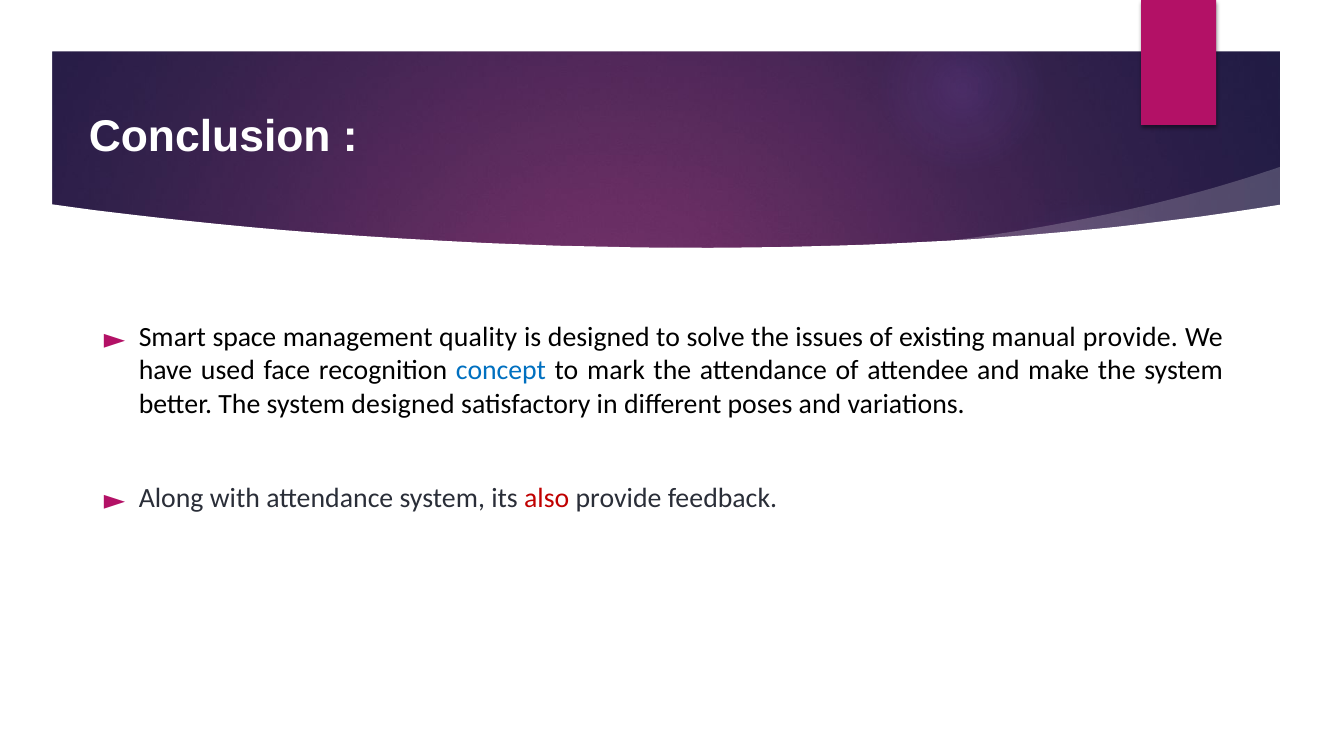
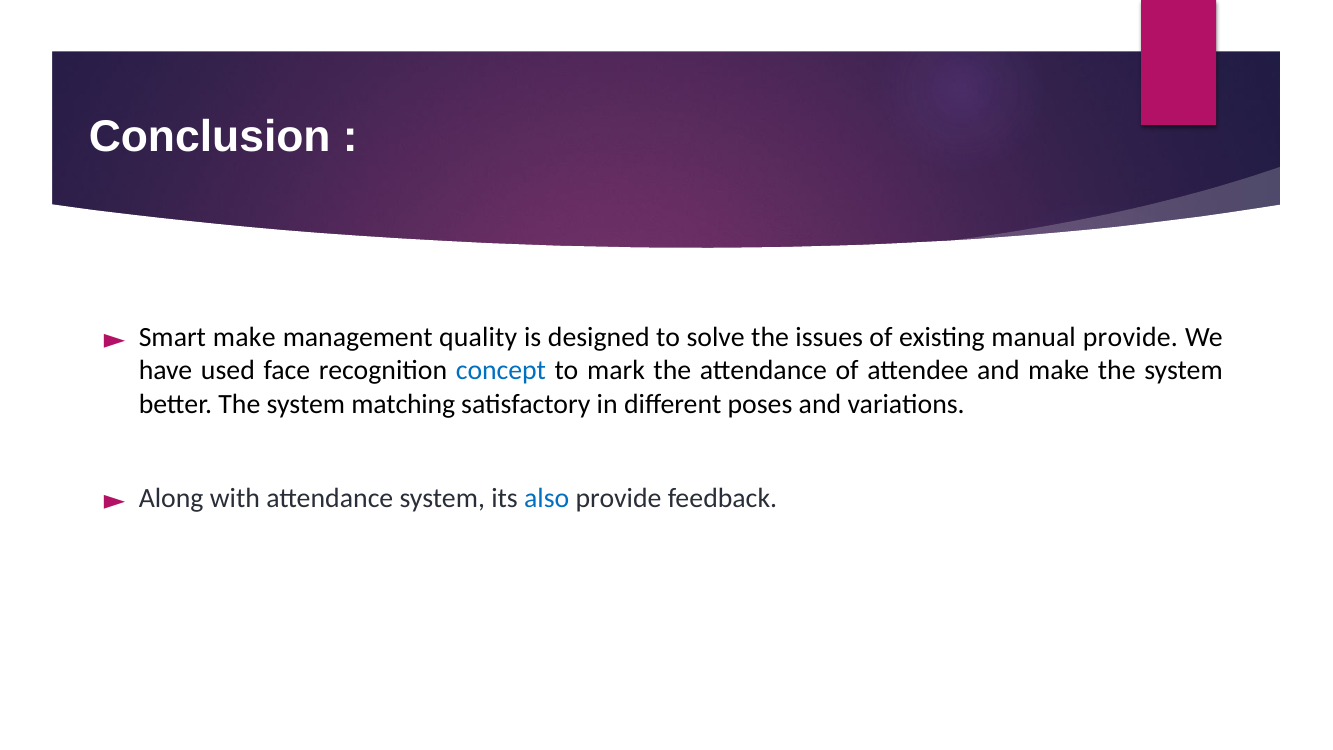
Smart space: space -> make (244, 337)
system designed: designed -> matching (403, 404)
also colour: red -> blue (547, 498)
